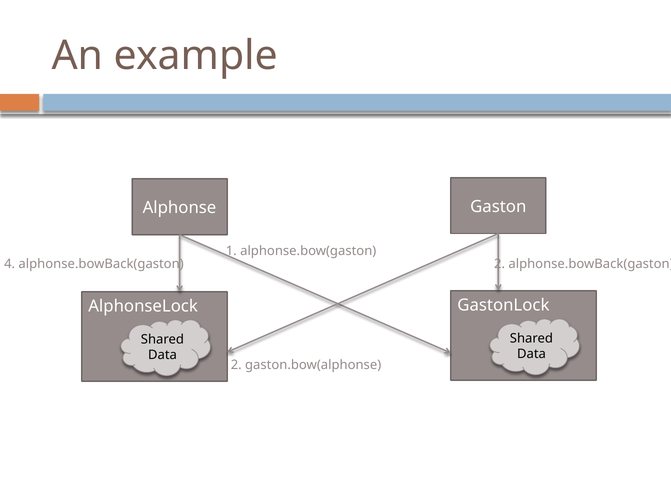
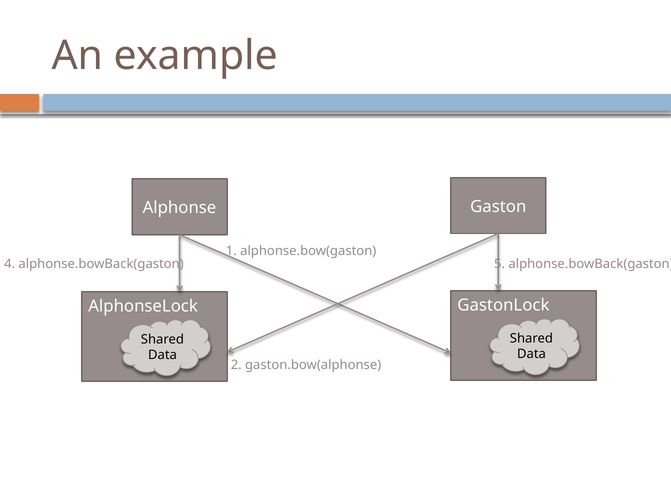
alphonse.bowBack(gaston 2: 2 -> 5 (500, 264)
